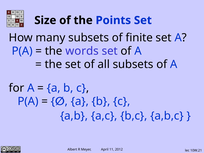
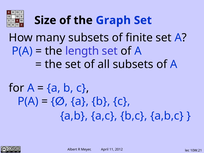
Points: Points -> Graph (113, 20)
words: words -> length (82, 51)
